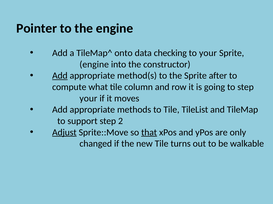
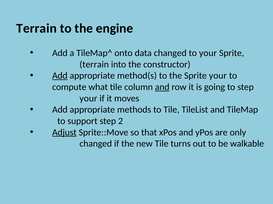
Pointer: Pointer -> Terrain (37, 28)
data checking: checking -> changed (170, 53)
engine: engine -> terrain (94, 65)
Sprite after: after -> your (218, 76)
and underline: none -> present (162, 87)
that underline: present -> none (149, 133)
